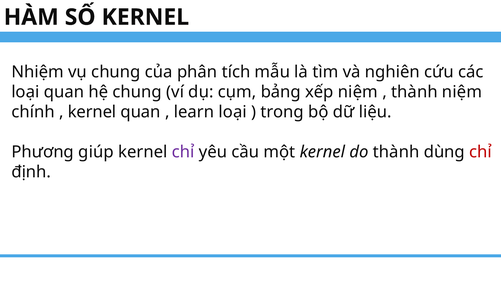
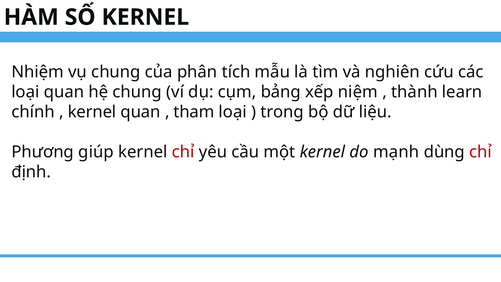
thành niệm: niệm -> learn (462, 92)
learn: learn -> tham (194, 112)
chỉ colour: purple -> red (183, 152)
do thành: thành -> mạnh (396, 152)
